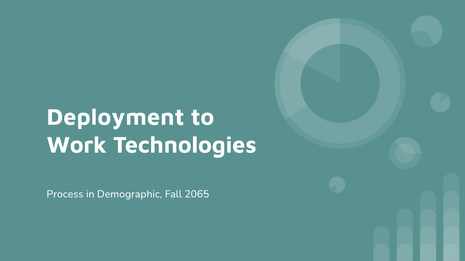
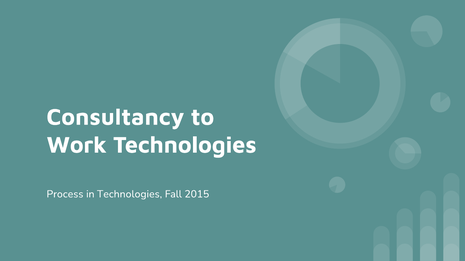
Deployment: Deployment -> Consultancy (115, 117)
in Demographic: Demographic -> Technologies (130, 194)
2065: 2065 -> 2015 (197, 194)
